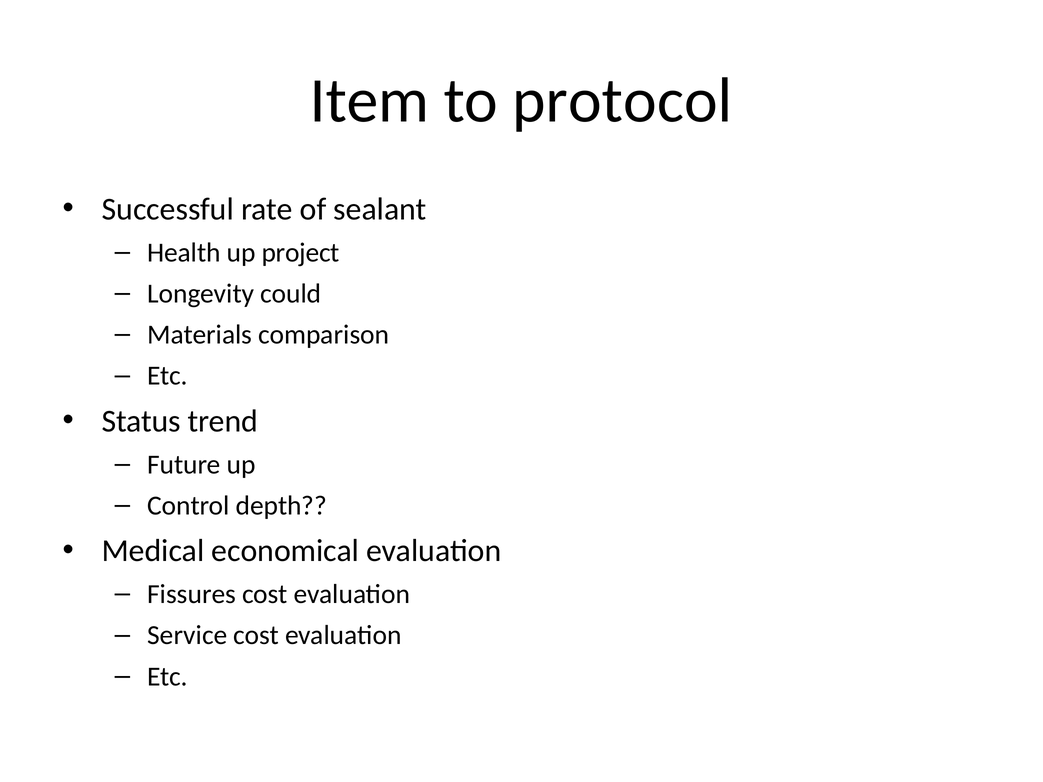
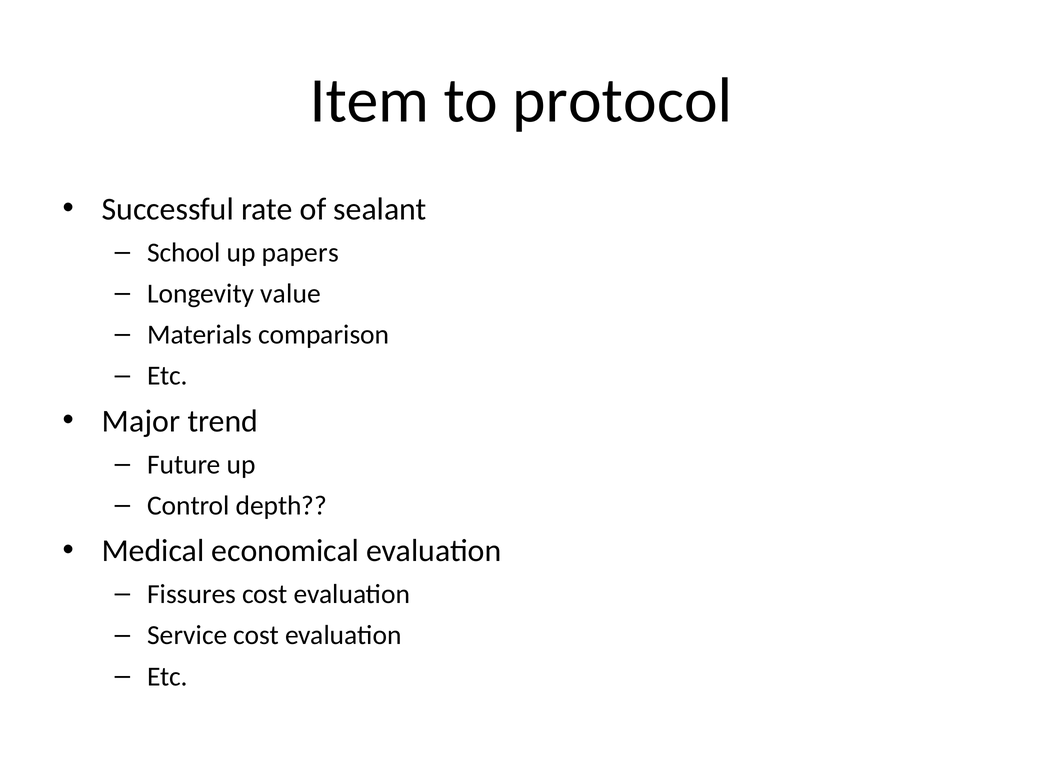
Health: Health -> School (184, 253)
project: project -> papers (300, 253)
could: could -> value (291, 294)
Status: Status -> Major (141, 421)
